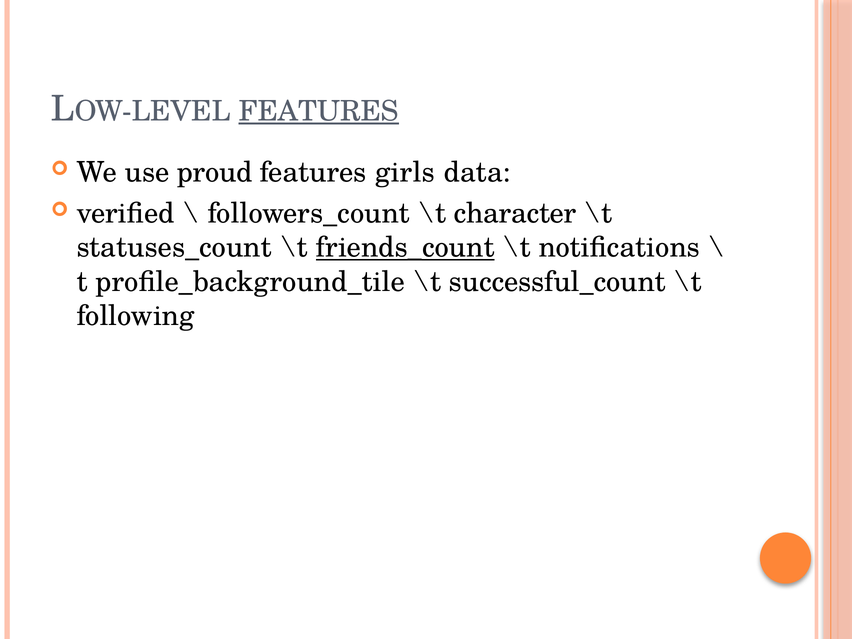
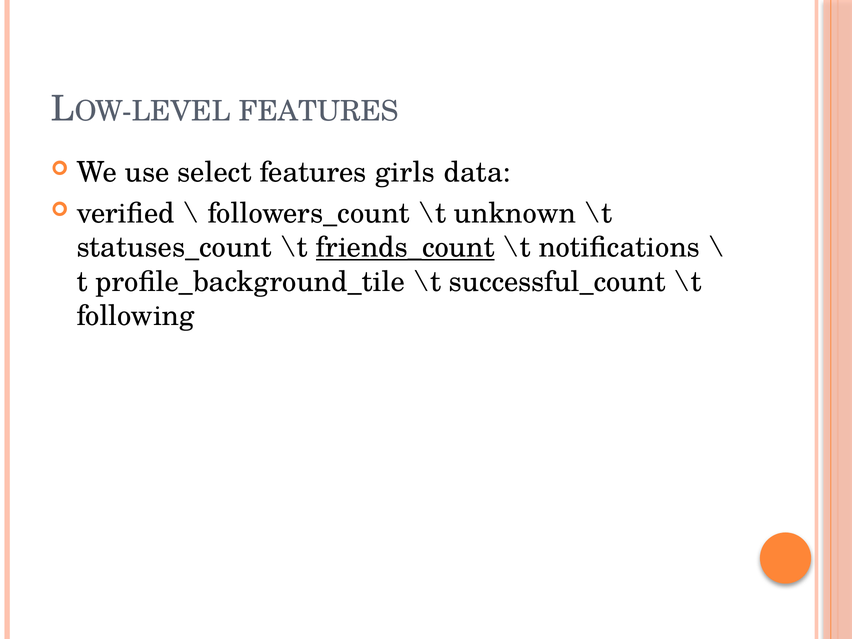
FEATURES underline: present -> none (319, 111)
proud: proud -> select (214, 172)
character: character -> unknown (515, 214)
